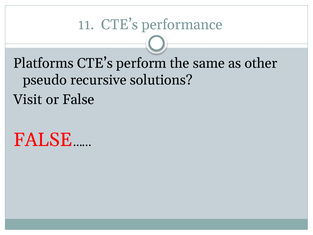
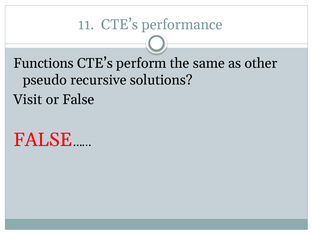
Platforms: Platforms -> Functions (44, 63)
